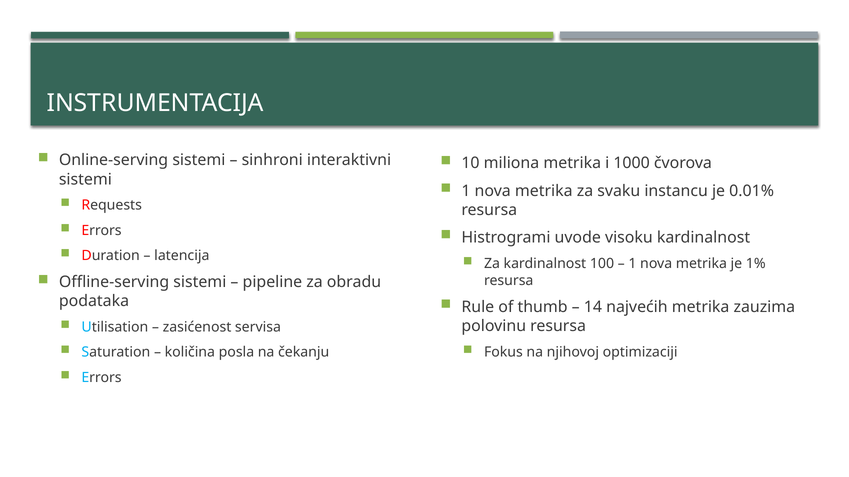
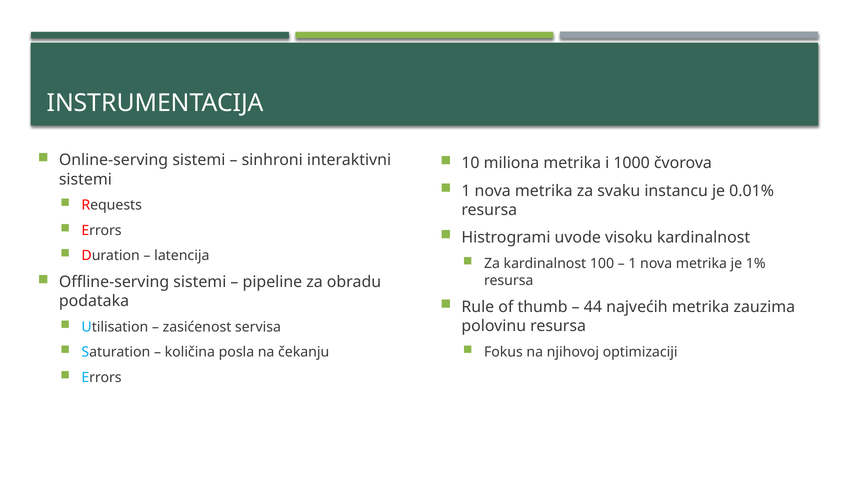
14: 14 -> 44 (593, 307)
